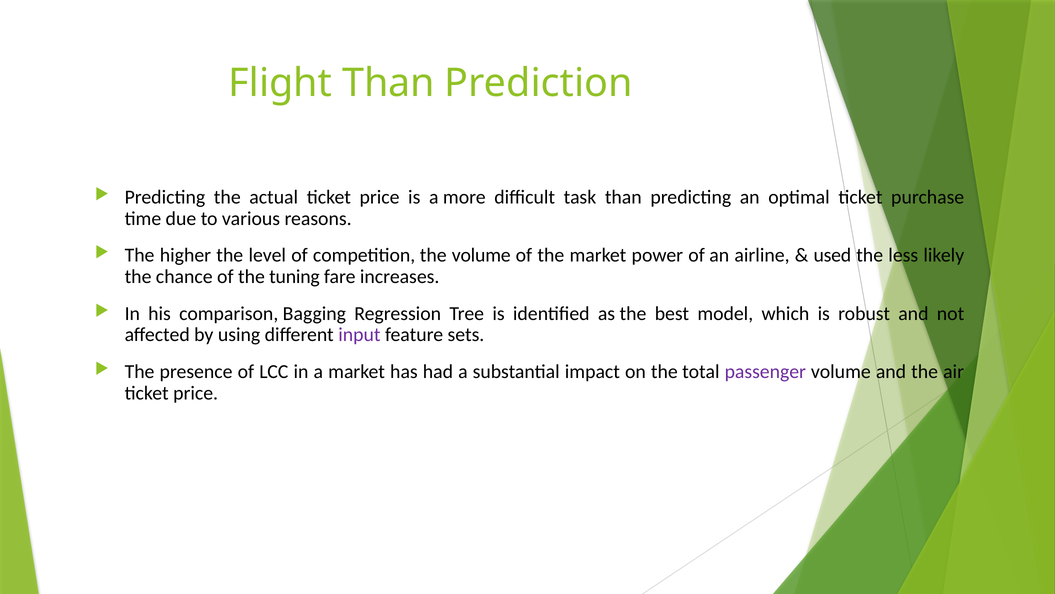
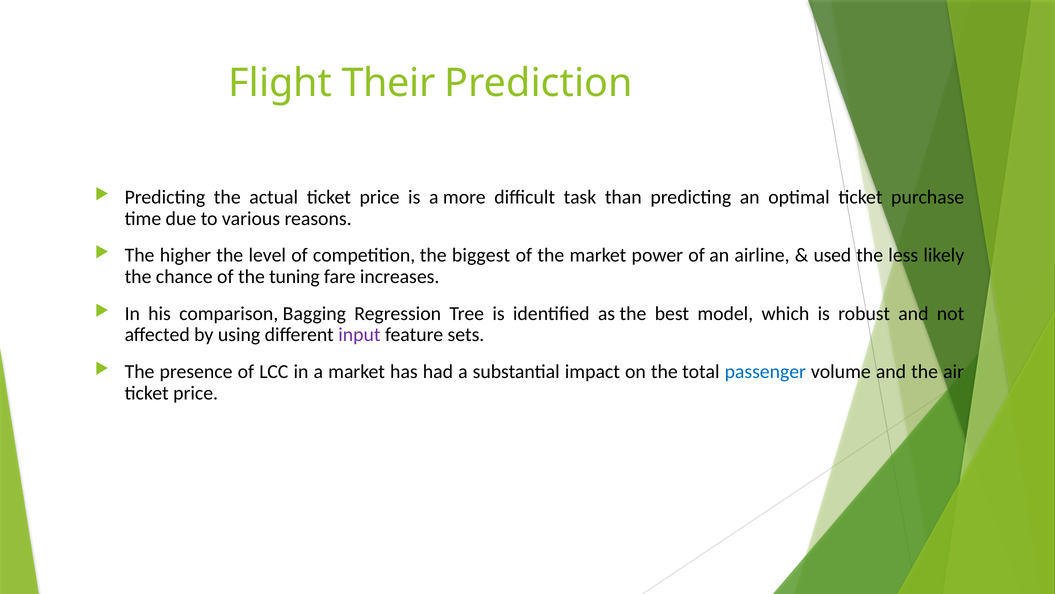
Flight Than: Than -> Their (389, 83)
the volume: volume -> biggest (481, 255)
passenger colour: purple -> blue (765, 371)
